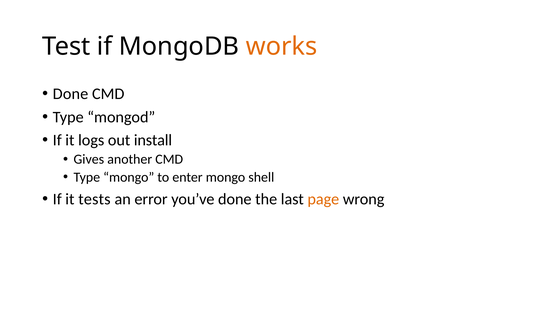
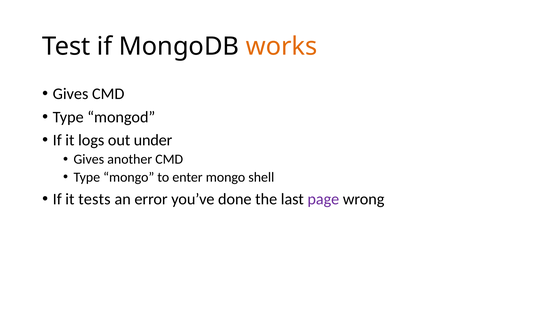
Done: Done -> Gives (71, 94)
install: install -> under (153, 140)
page colour: orange -> purple (323, 199)
